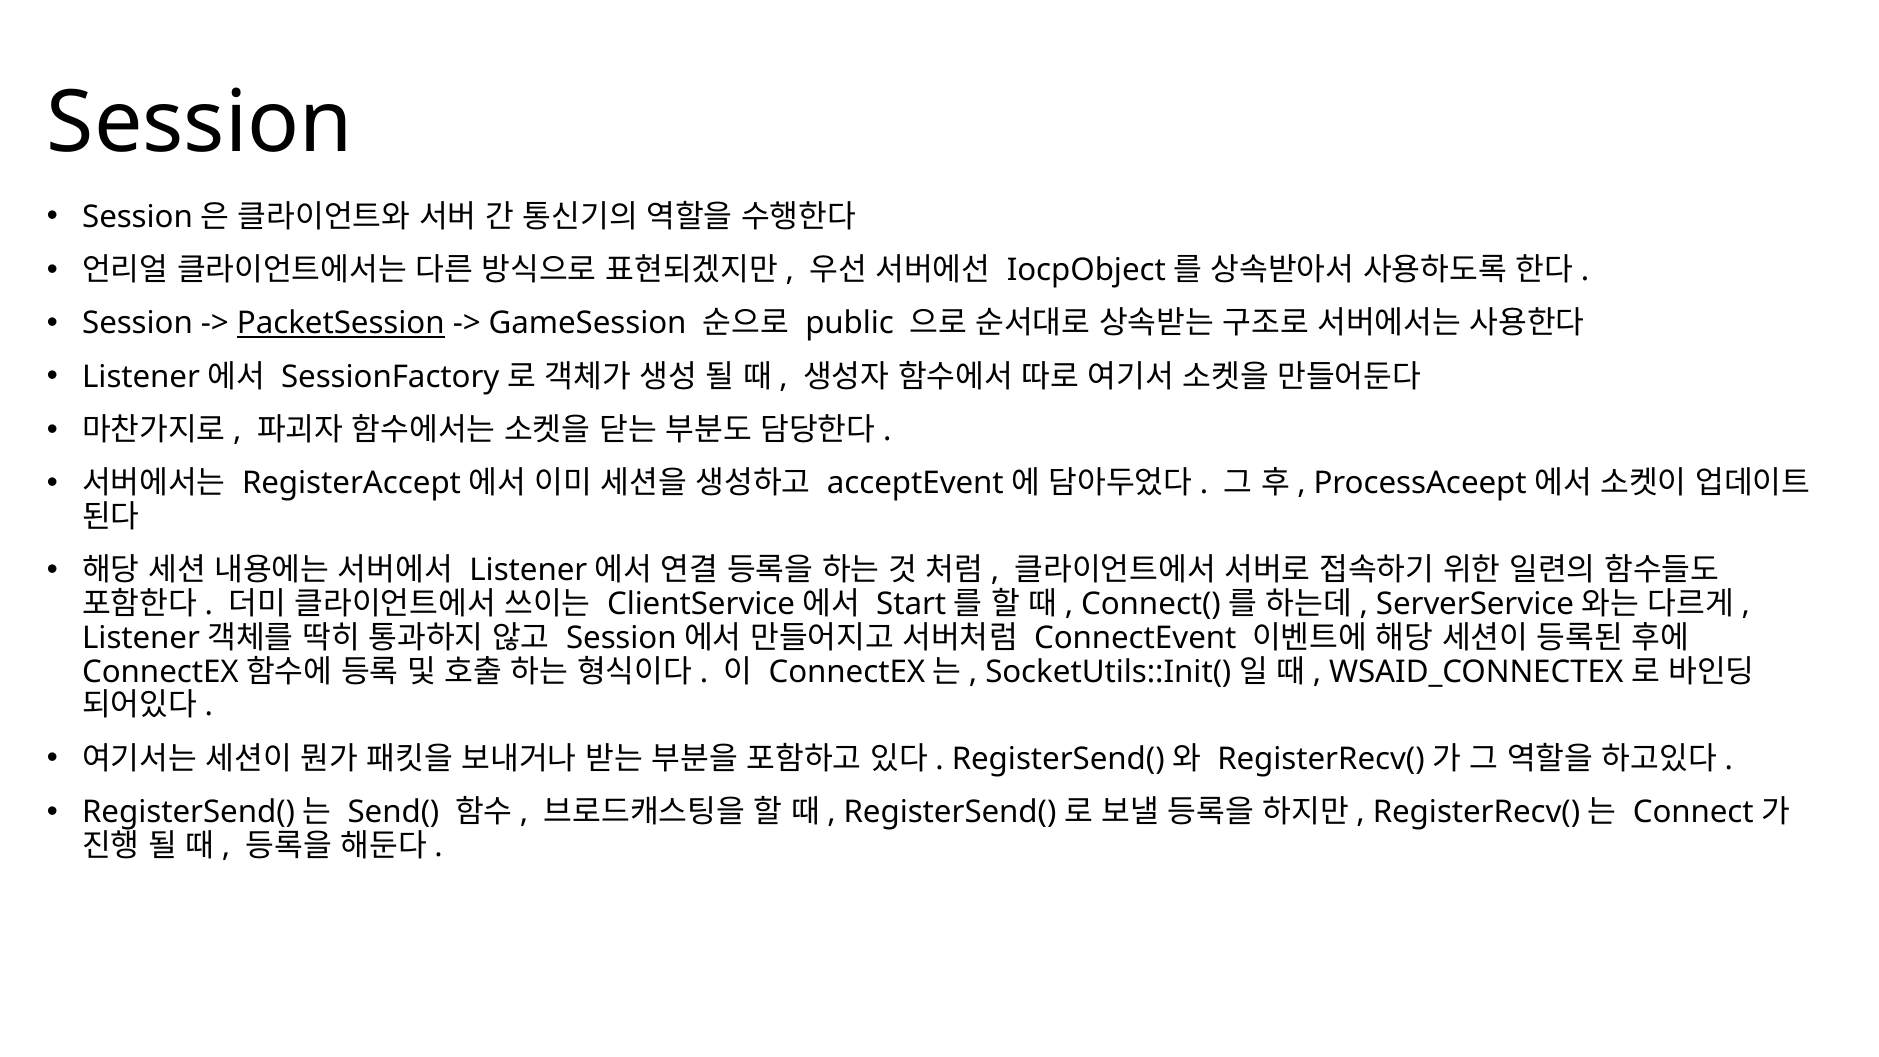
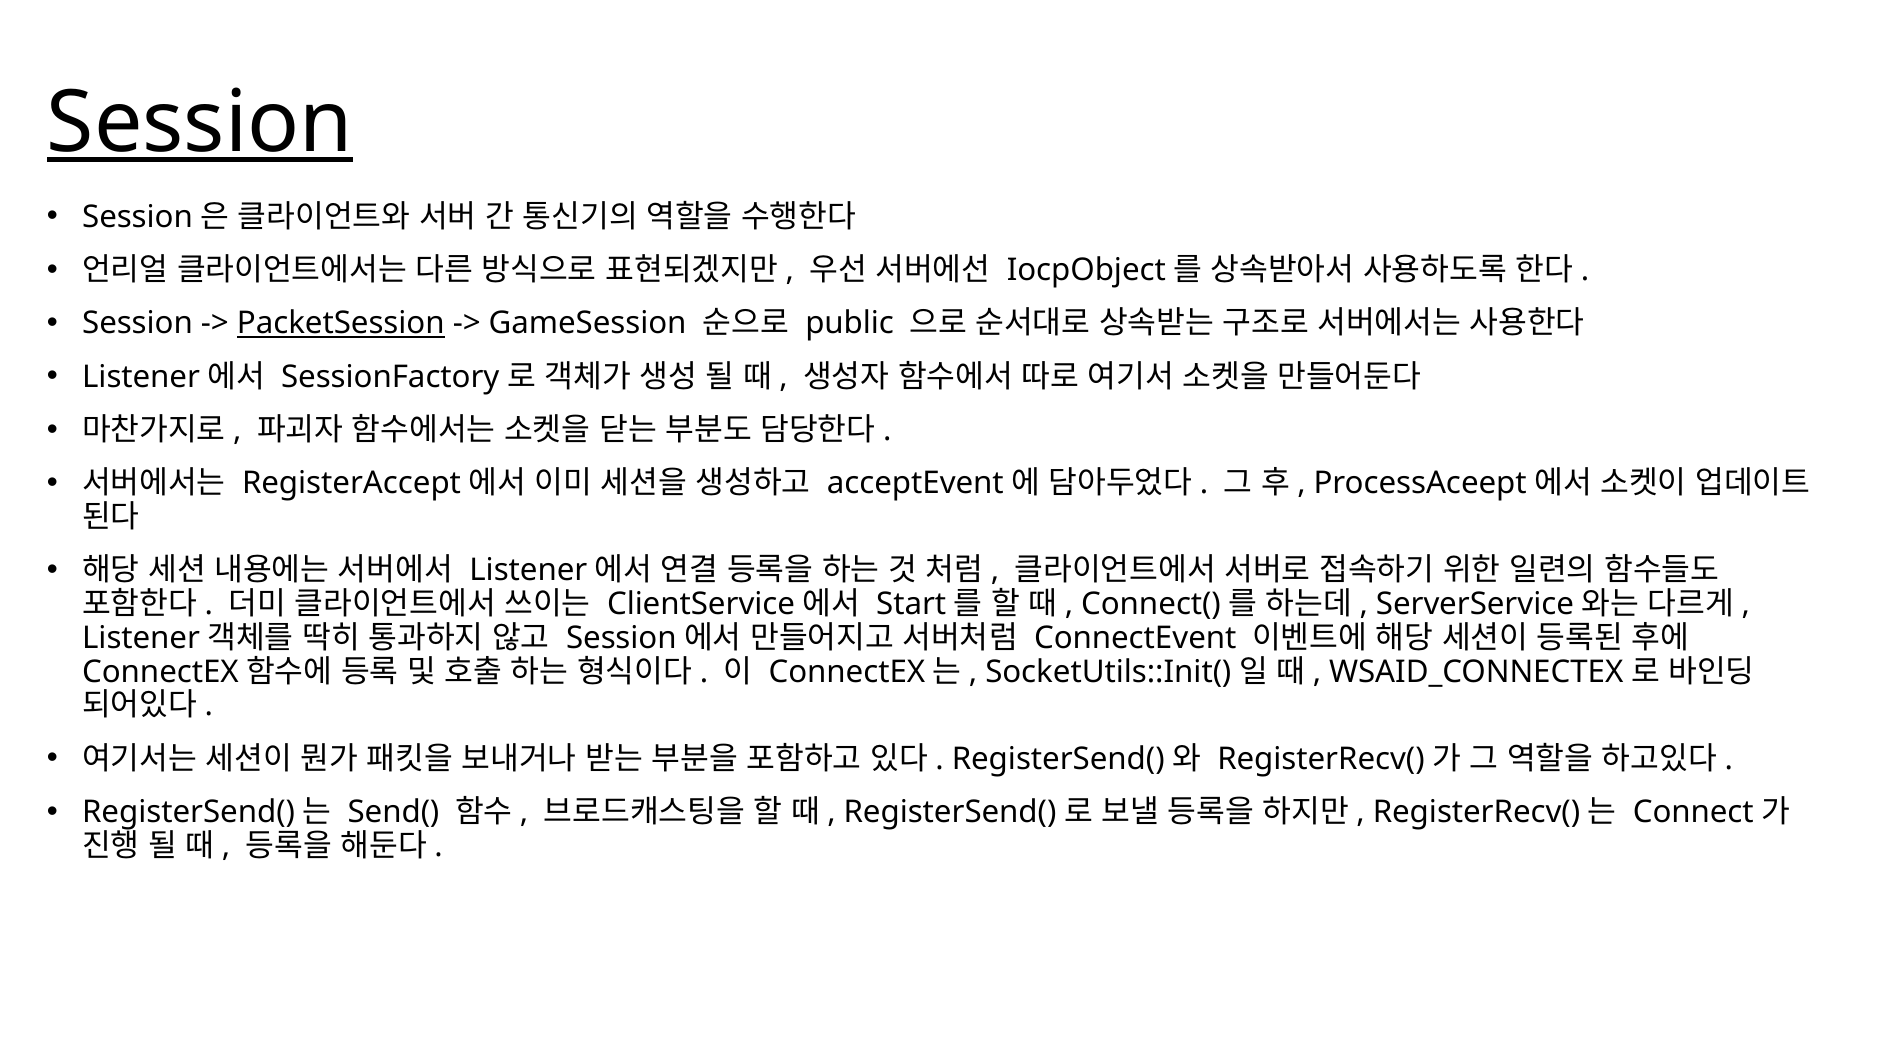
Session underline: none -> present (200, 123)
